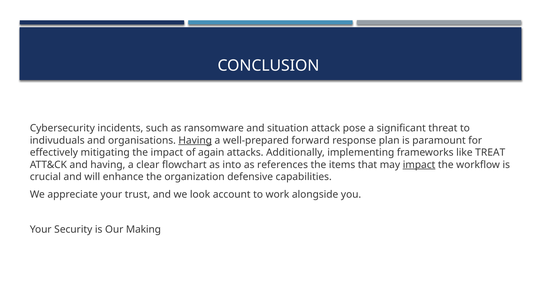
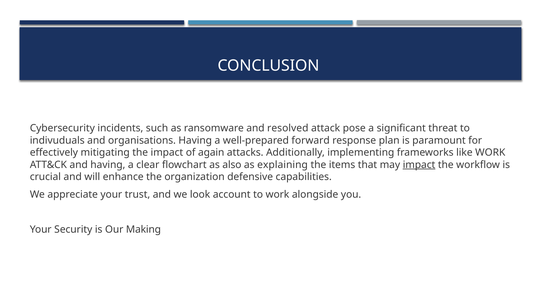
situation: situation -> resolved (288, 128)
Having underline: present -> none (195, 141)
like TREAT: TREAT -> WORK (490, 153)
into: into -> also (232, 165)
references: references -> explaining (283, 165)
